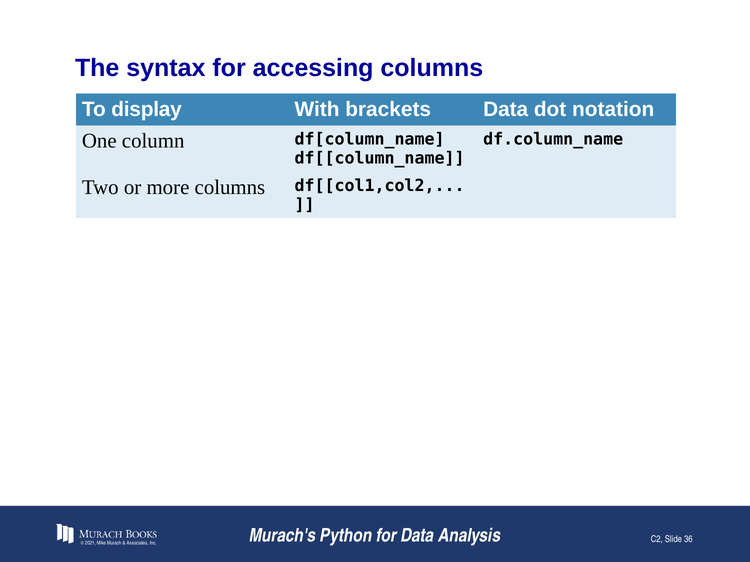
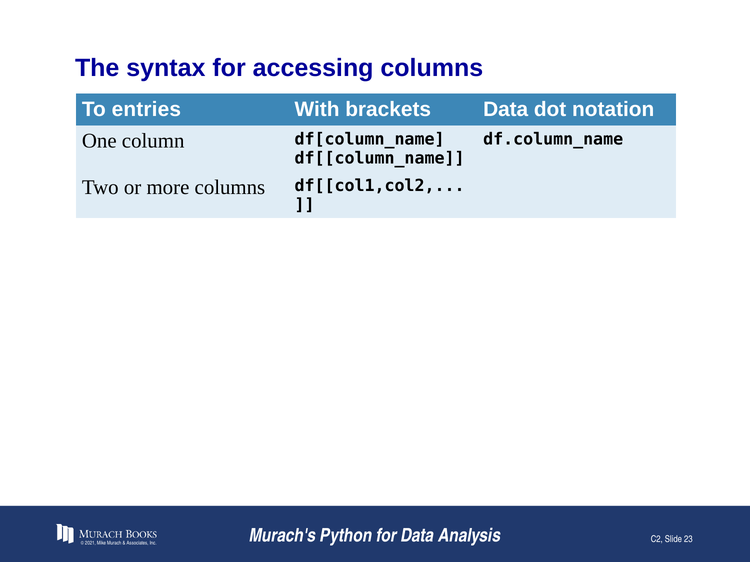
display: display -> entries (146, 109)
36: 36 -> 23 (688, 540)
